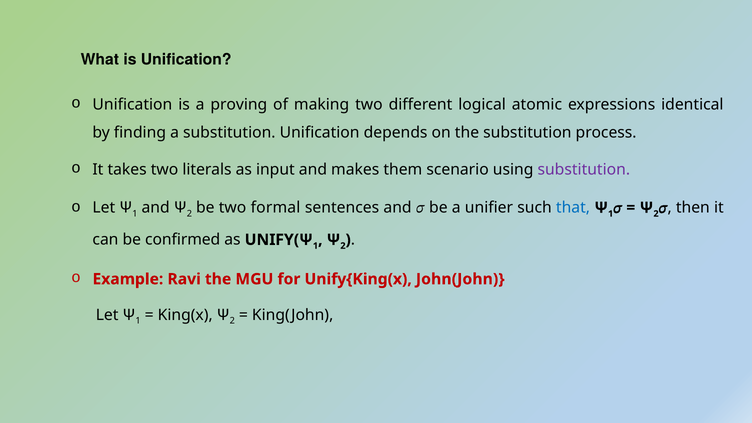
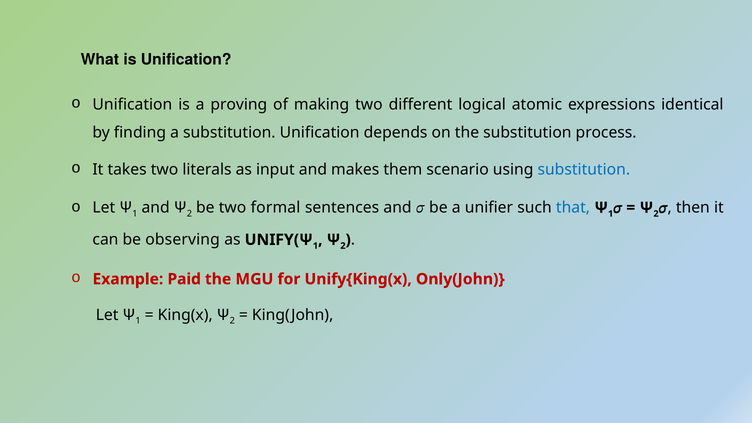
substitution colour: purple -> blue (584, 170)
confirmed: confirmed -> observing (183, 240)
Ravi: Ravi -> Paid (184, 279)
John(John: John(John -> Only(John (460, 279)
